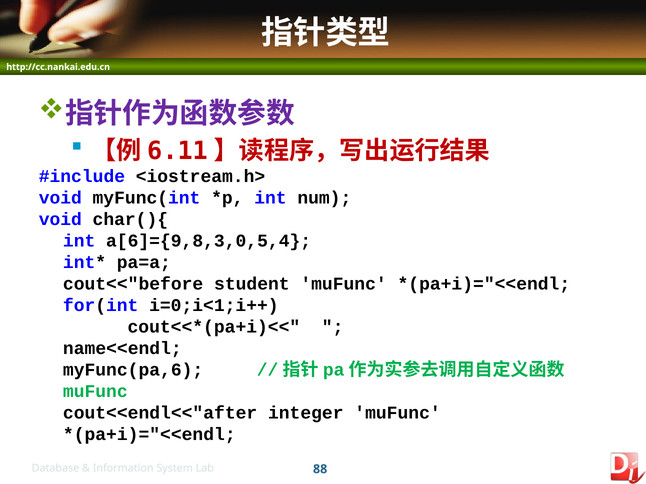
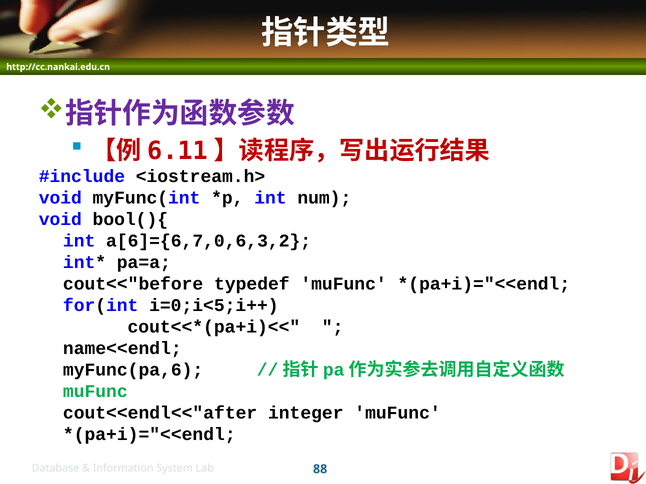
char(){: char(){ -> bool(){ (130, 220)
a[6]={9,8,3,0,5,4: a[6]={9,8,3,0,5,4 -> a[6]={6,7,0,6,3,2 (209, 241)
student: student -> typedef (252, 284)
i=0;i<1;i++: i=0;i<1;i++ -> i=0;i<5;i++ (214, 306)
